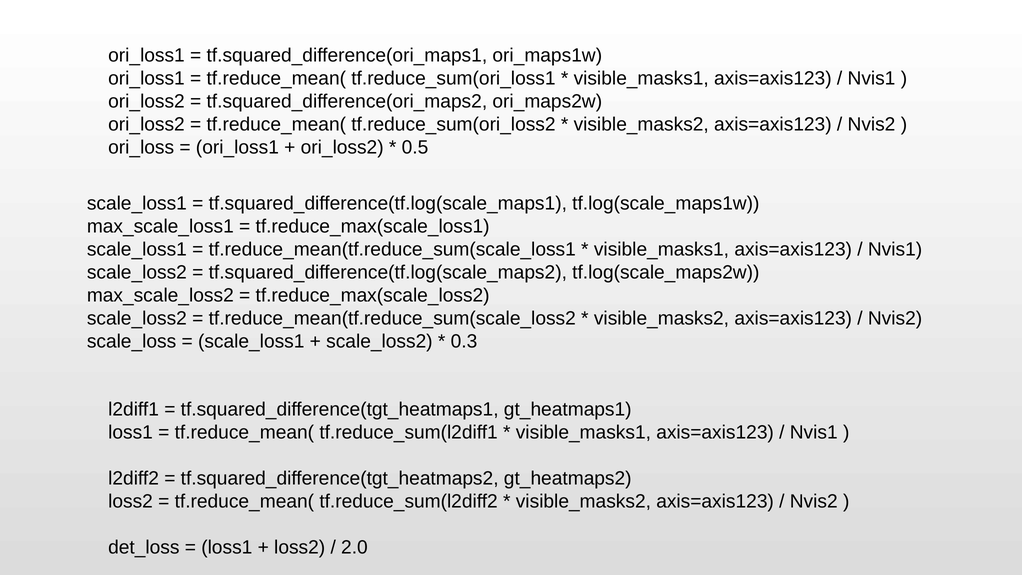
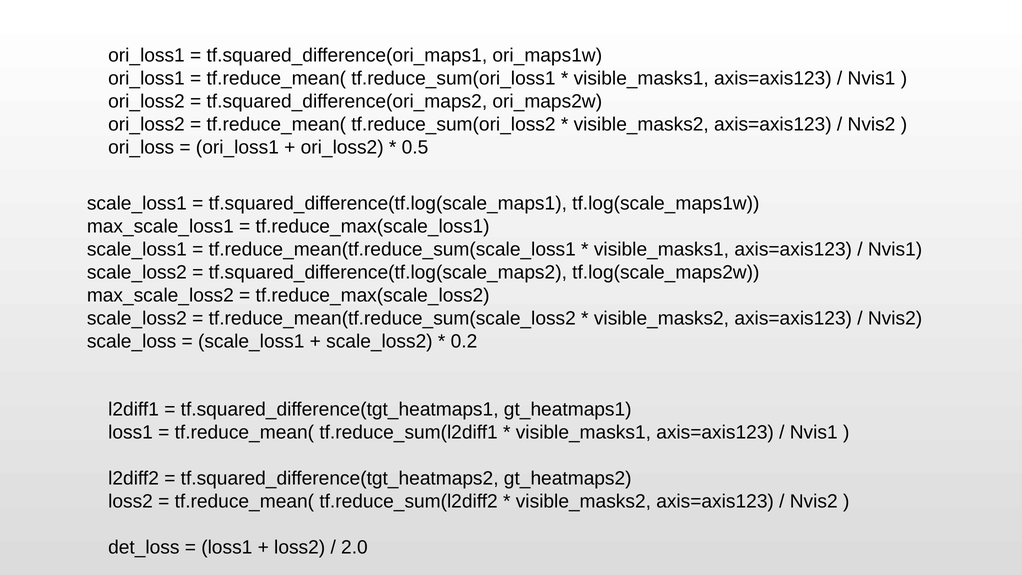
0.3: 0.3 -> 0.2 (464, 341)
